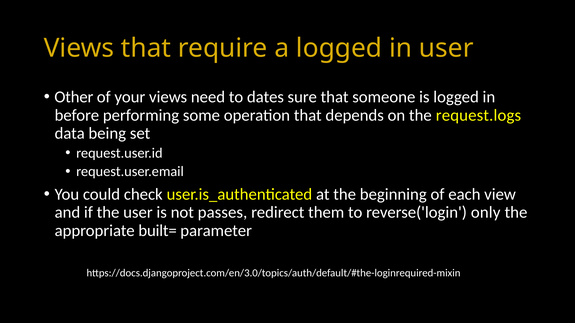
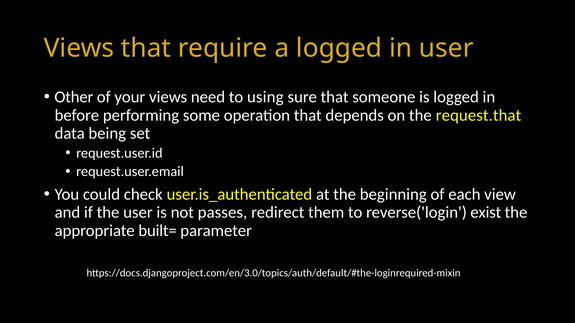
dates: dates -> using (265, 97)
request.logs: request.logs -> request.that (478, 115)
only: only -> exist (486, 213)
